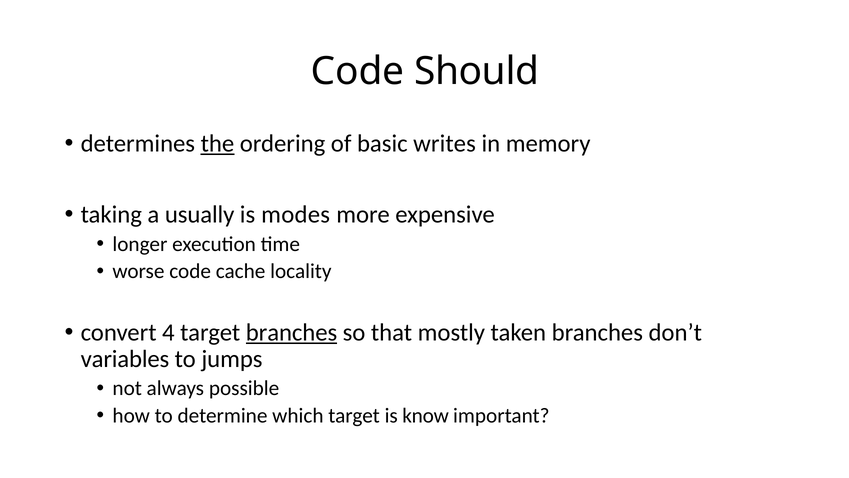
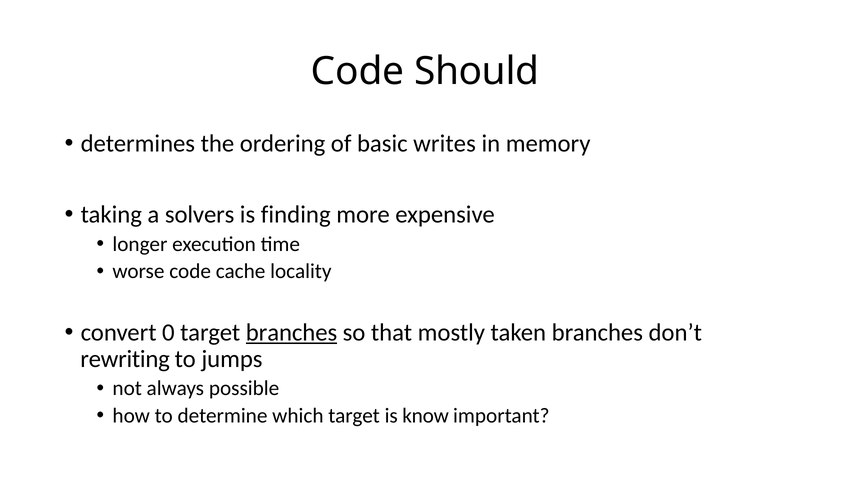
the underline: present -> none (217, 143)
usually: usually -> solvers (200, 215)
modes: modes -> finding (296, 215)
4: 4 -> 0 (168, 332)
variables: variables -> rewriting (125, 359)
